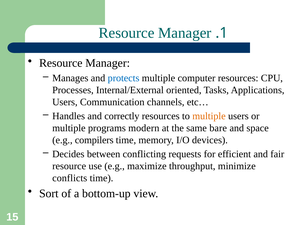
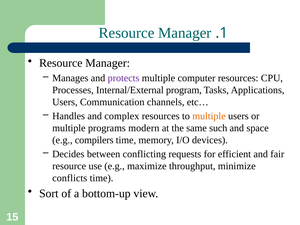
protects colour: blue -> purple (124, 78)
oriented: oriented -> program (184, 90)
correctly: correctly -> complex (122, 116)
bare: bare -> such (218, 128)
